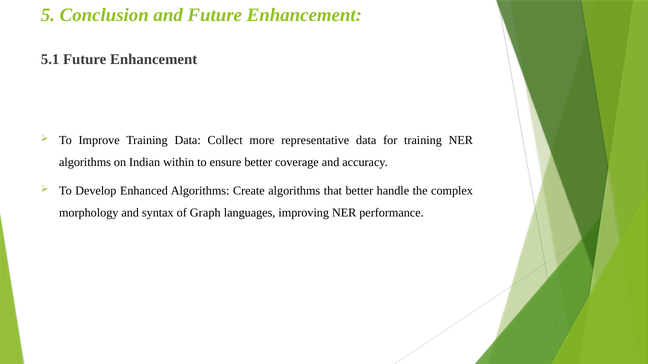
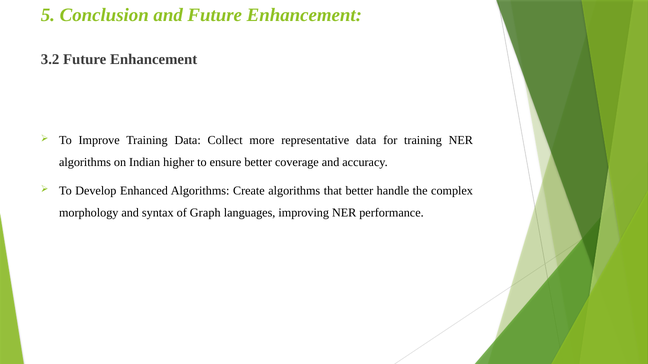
5.1: 5.1 -> 3.2 (50, 59)
within: within -> higher (179, 162)
